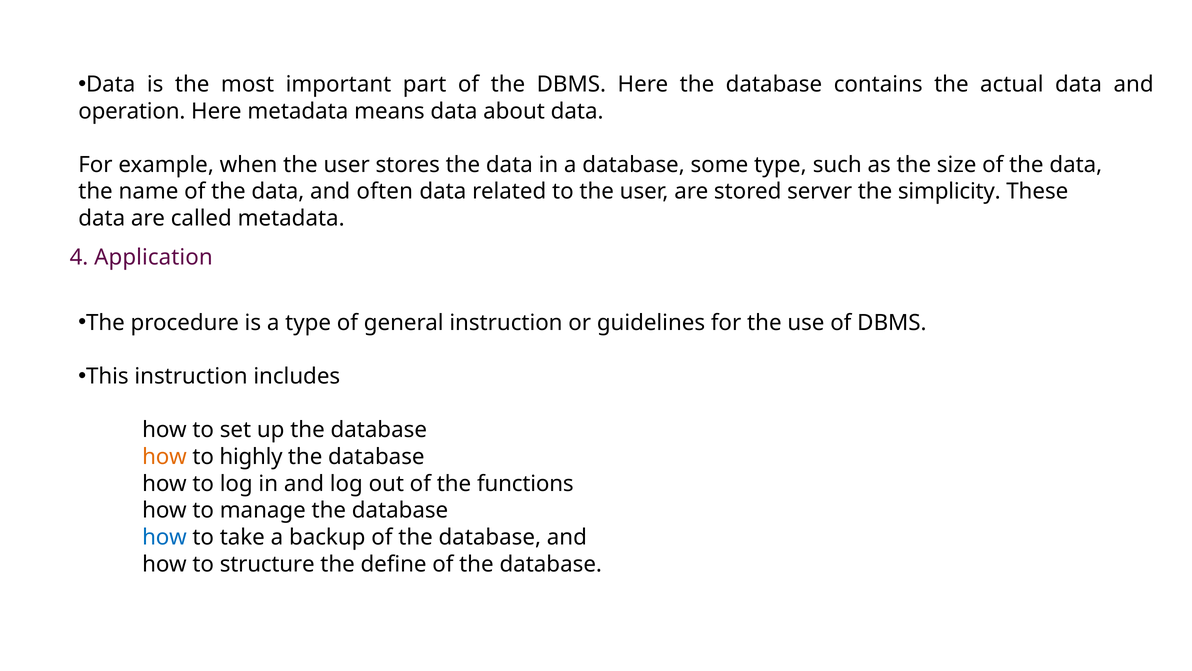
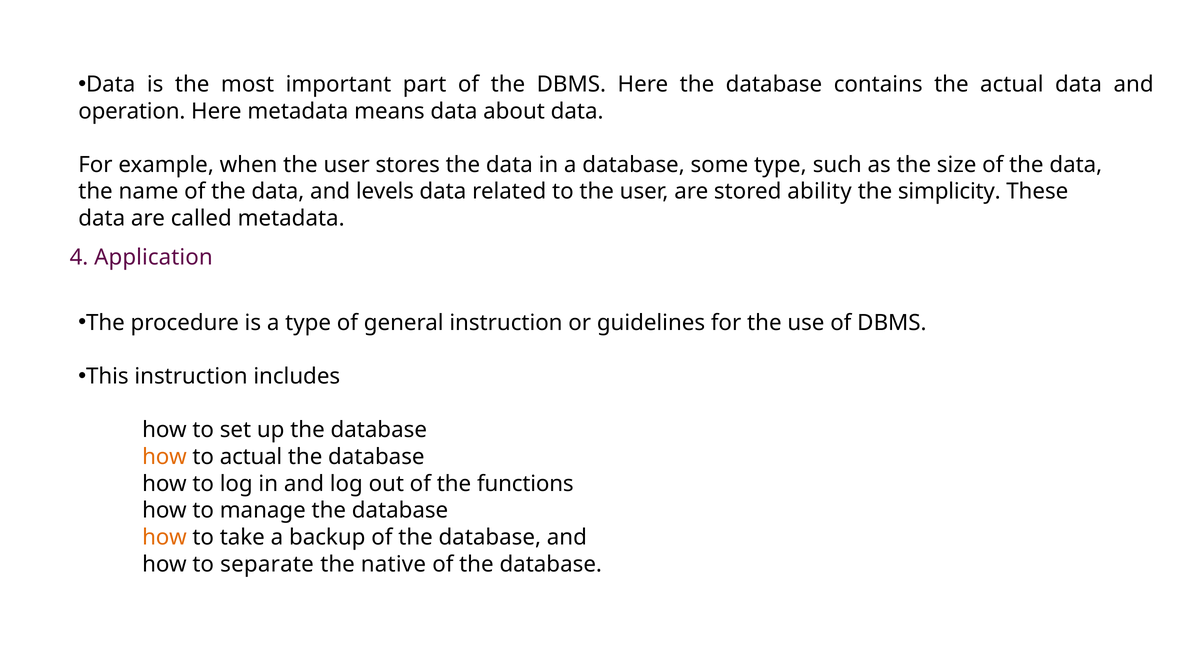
often: often -> levels (385, 191)
server: server -> ability (819, 191)
to highly: highly -> actual (251, 457)
how colour: blue -> orange (165, 537)
structure: structure -> separate (267, 564)
define: define -> native (393, 564)
